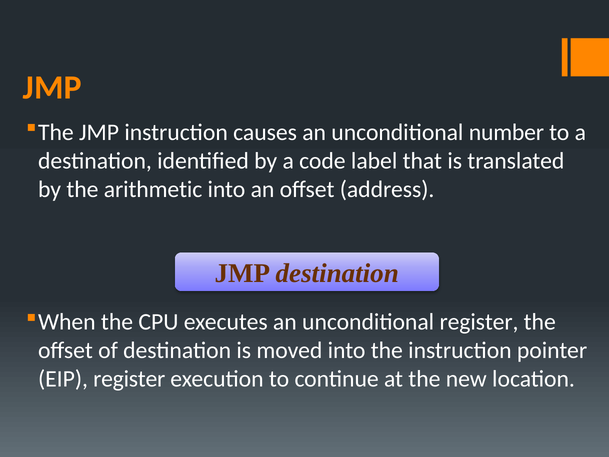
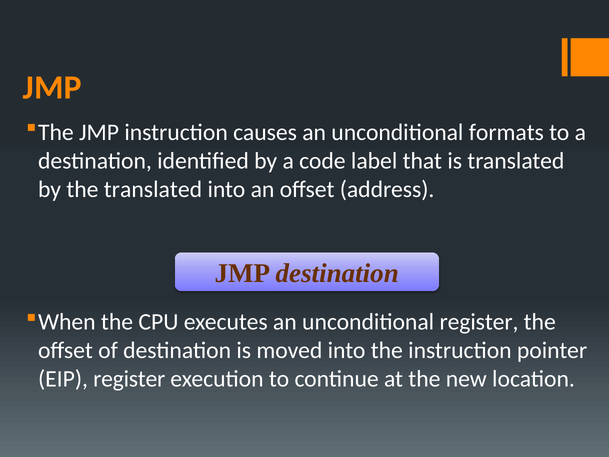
number: number -> formats (506, 132)
the arithmetic: arithmetic -> translated (153, 189)
